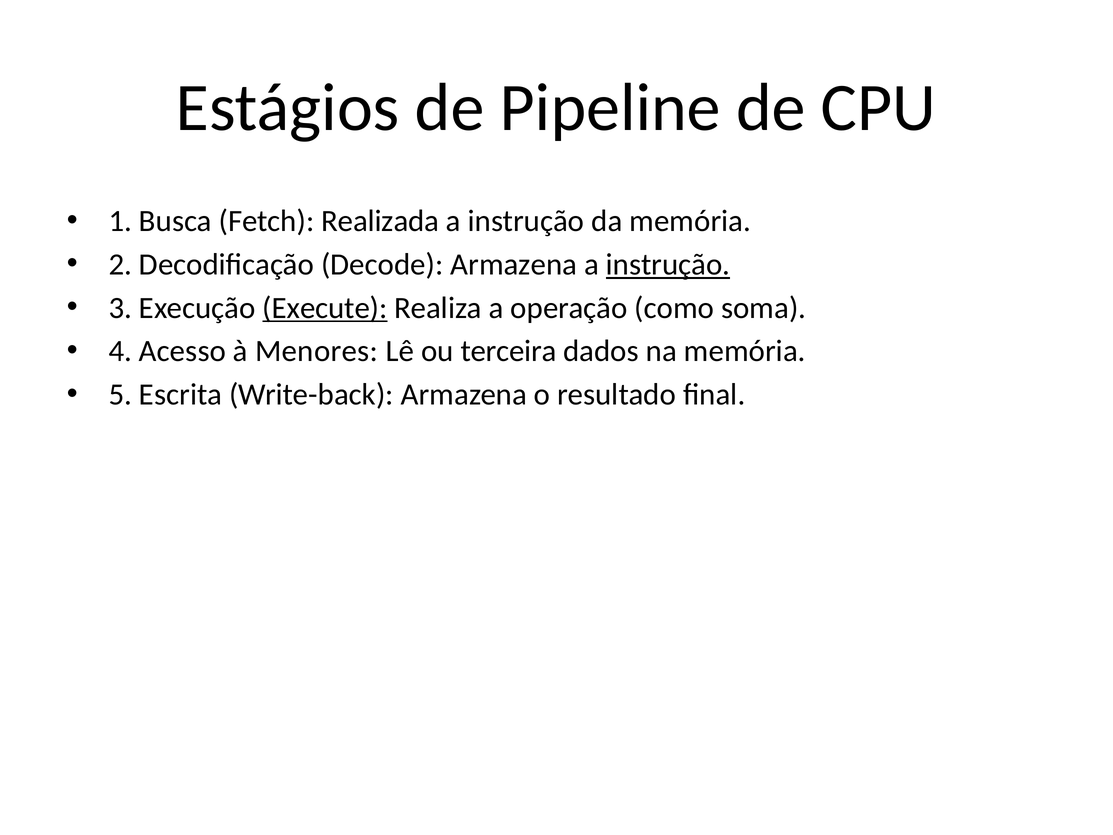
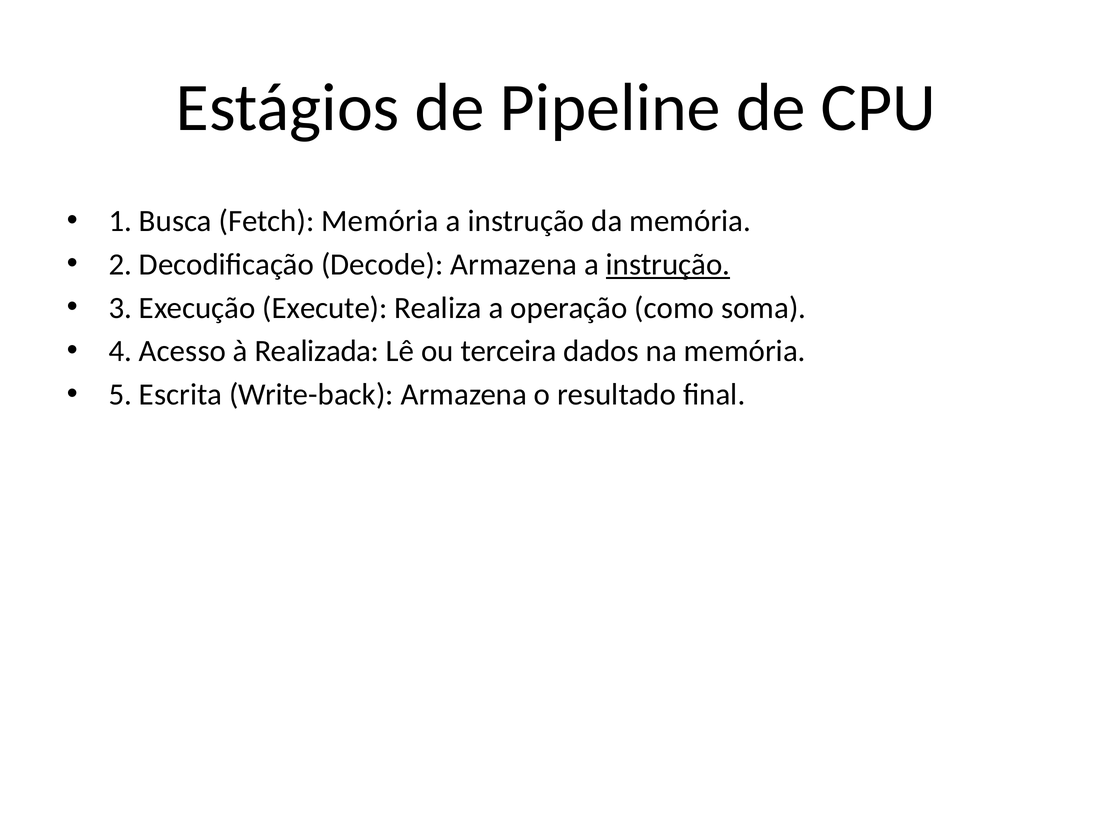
Fetch Realizada: Realizada -> Memória (380, 221)
Execute underline: present -> none (325, 308)
Menores: Menores -> Realizada (317, 351)
